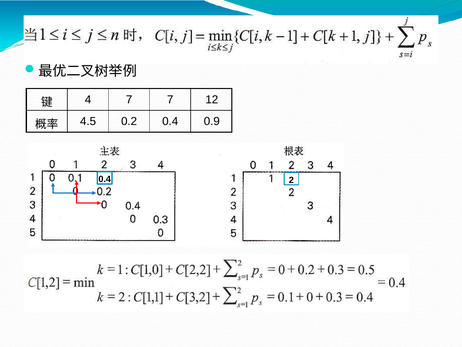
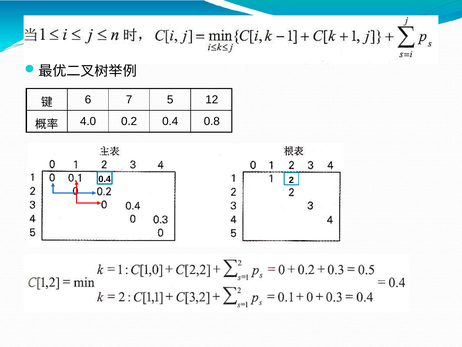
4: 4 -> 6 (88, 99)
7 7: 7 -> 5 (170, 99)
4.5: 4.5 -> 4.0 (88, 121)
0.9: 0.9 -> 0.8 (212, 121)
